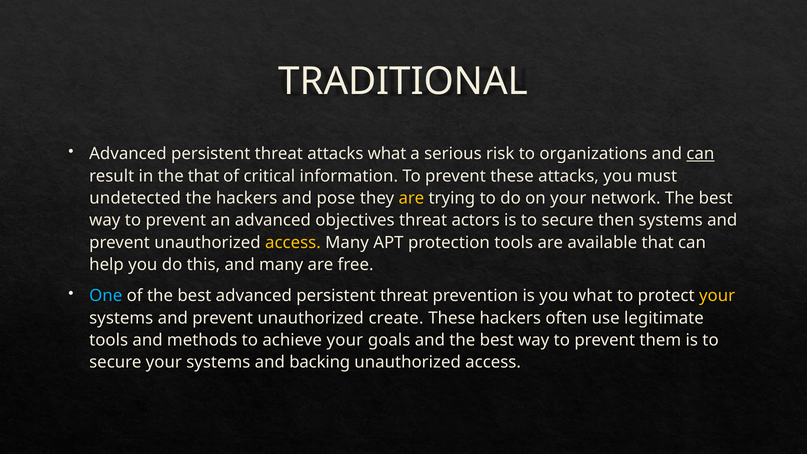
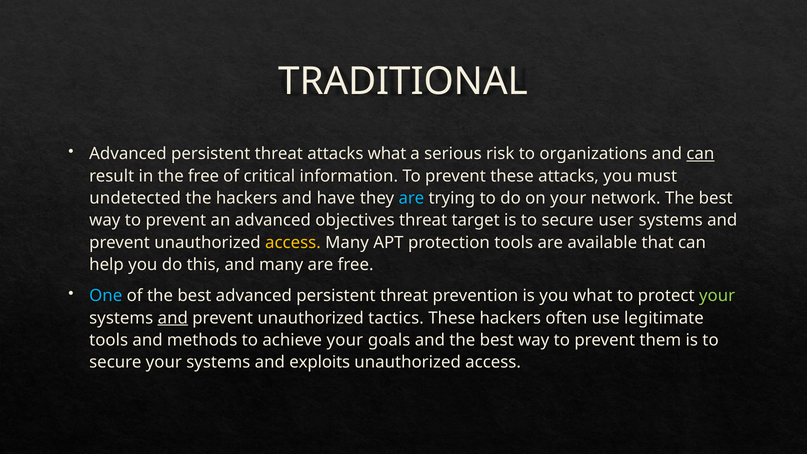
the that: that -> free (204, 176)
pose: pose -> have (336, 198)
are colour: yellow -> light blue (411, 198)
actors: actors -> target (476, 220)
then: then -> user (616, 220)
your colour: yellow -> light green (717, 296)
and underline: none -> present (173, 318)
create: create -> tactics (396, 318)
backing: backing -> exploits (320, 362)
